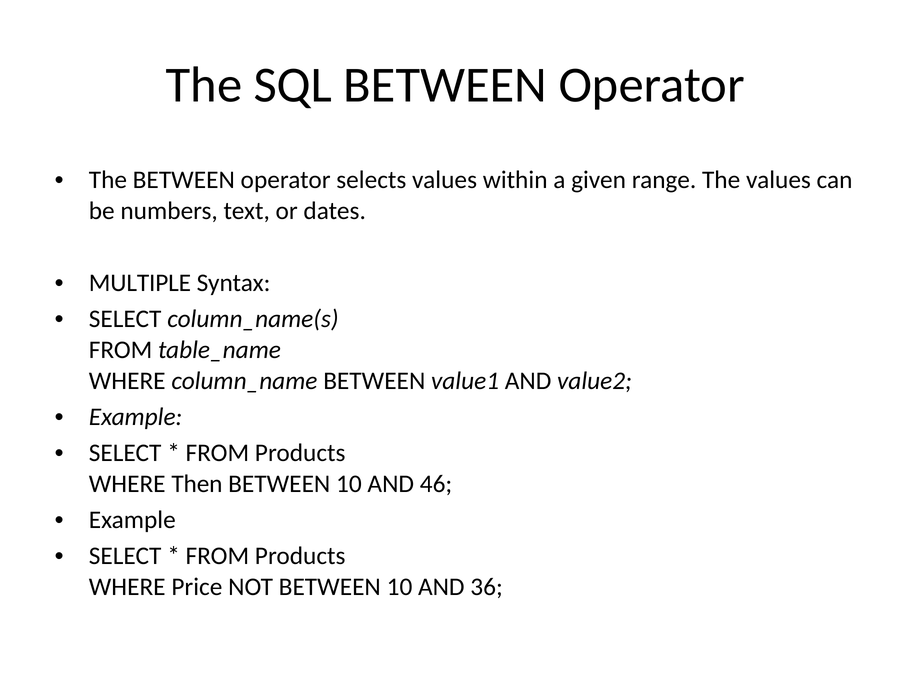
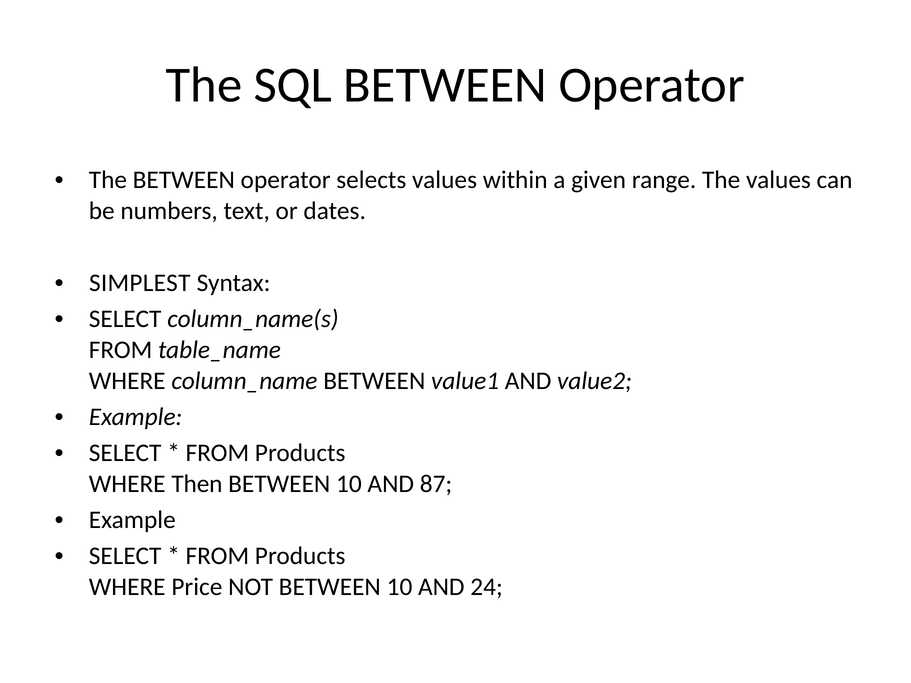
MULTIPLE: MULTIPLE -> SIMPLEST (140, 283)
46: 46 -> 87 (436, 484)
36: 36 -> 24 (487, 587)
